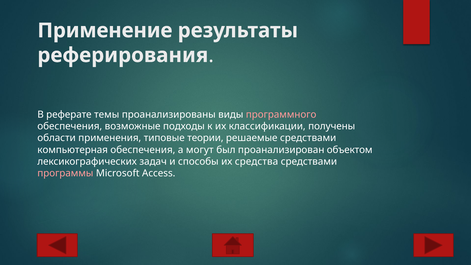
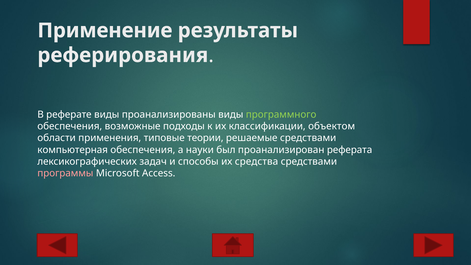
реферате темы: темы -> виды (107, 114)
программного colour: pink -> light green (281, 114)
получены: получены -> объектом (332, 126)
могут: могут -> науки (200, 150)
объектом: объектом -> реферата (350, 150)
